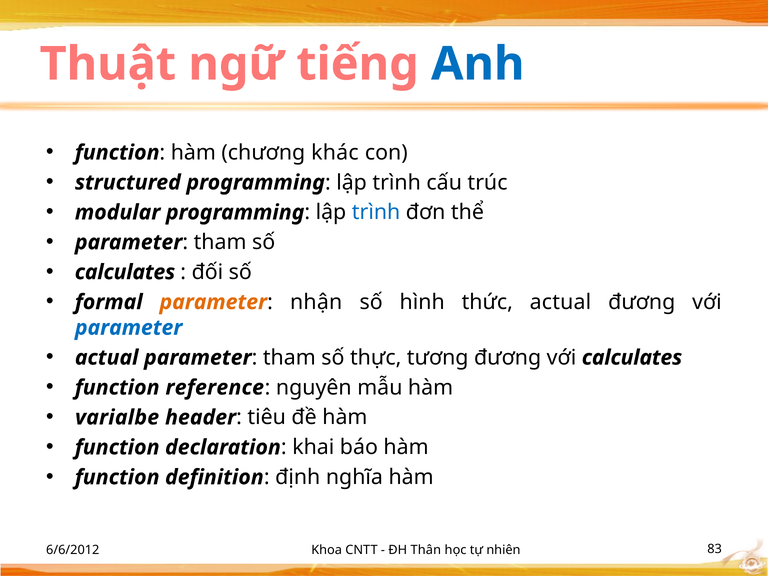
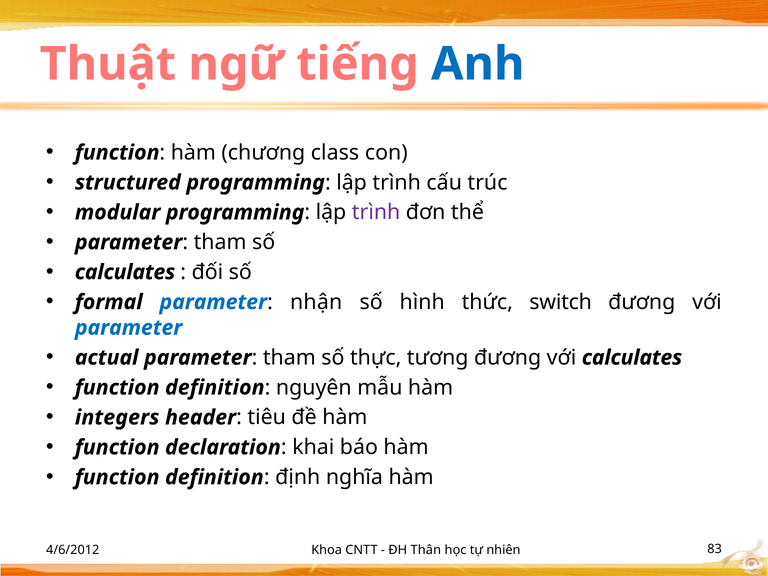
khác: khác -> class (335, 153)
trình colour: blue -> purple (376, 212)
parameter colour: orange -> blue (213, 302)
thức actual: actual -> switch (561, 302)
reference: reference -> definition (215, 388)
varialbe: varialbe -> integers (117, 417)
6/6/2012: 6/6/2012 -> 4/6/2012 (73, 550)
